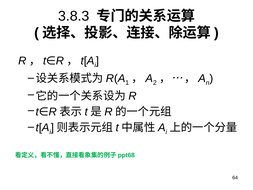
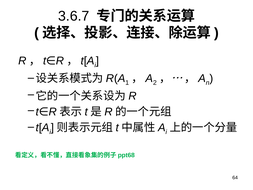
3.8.3: 3.8.3 -> 3.6.7 (74, 16)
